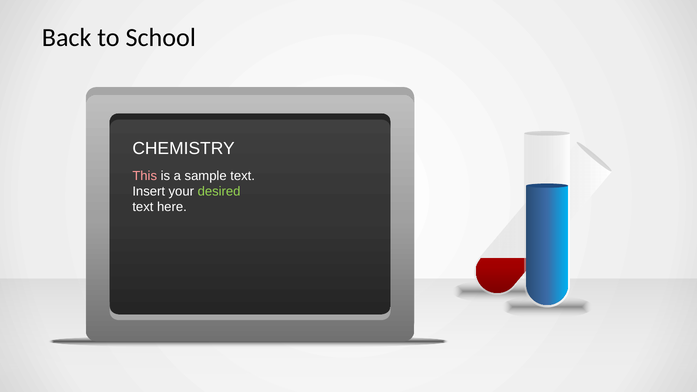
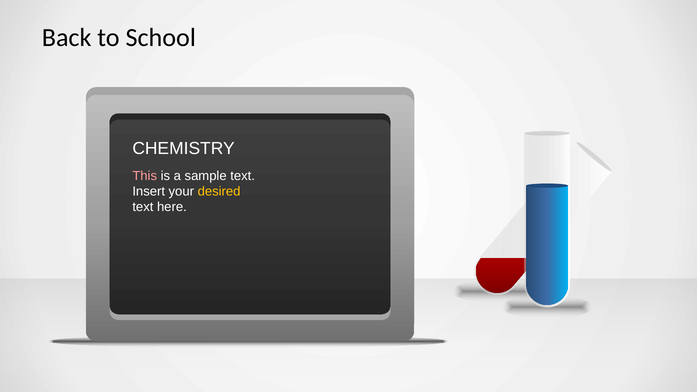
desired colour: light green -> yellow (219, 192)
